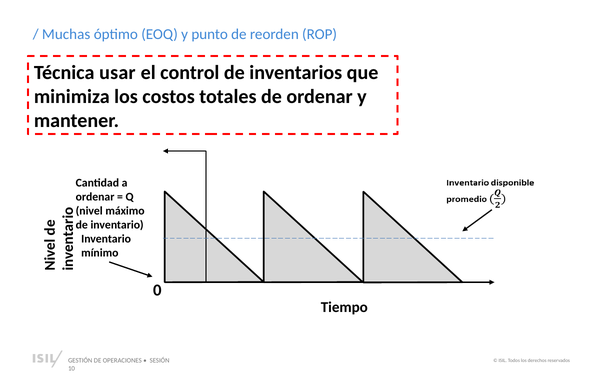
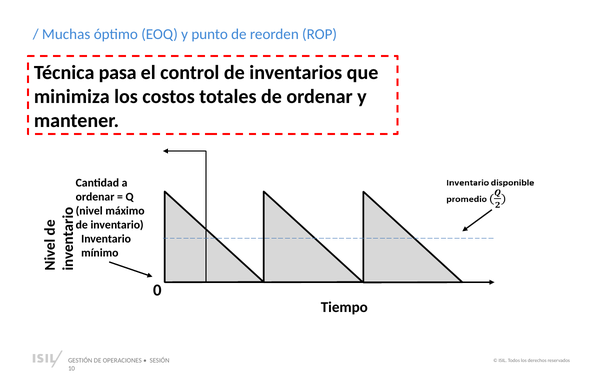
usar: usar -> pasa (118, 72)
